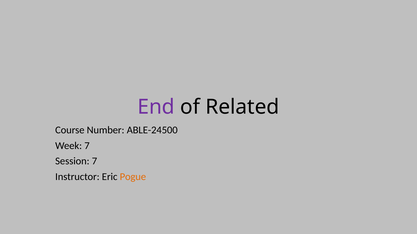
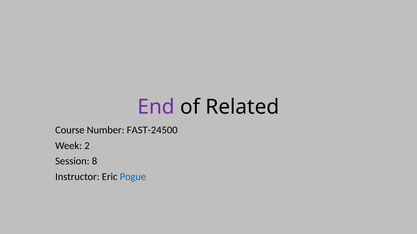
ABLE-24500: ABLE-24500 -> FAST-24500 (152, 130)
Week 7: 7 -> 2 (87, 146)
Session 7: 7 -> 8 (95, 162)
Pogue colour: orange -> blue (133, 177)
